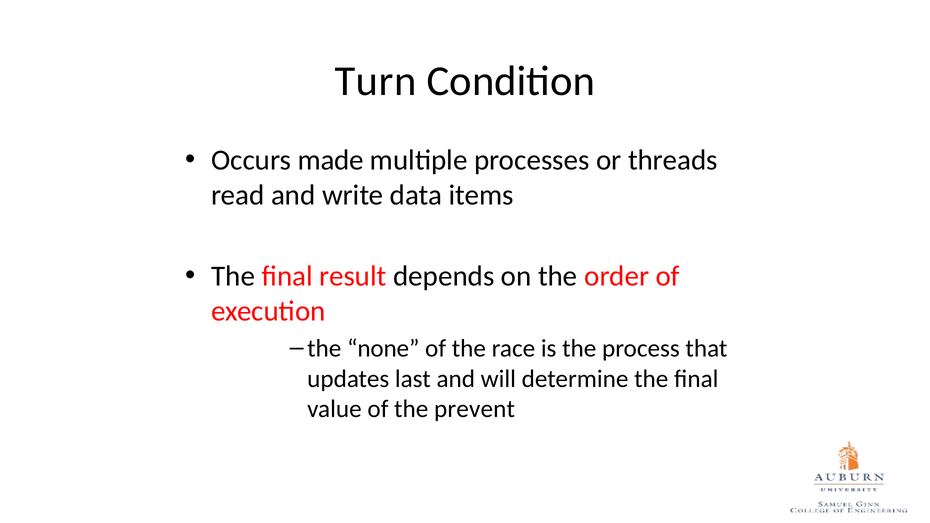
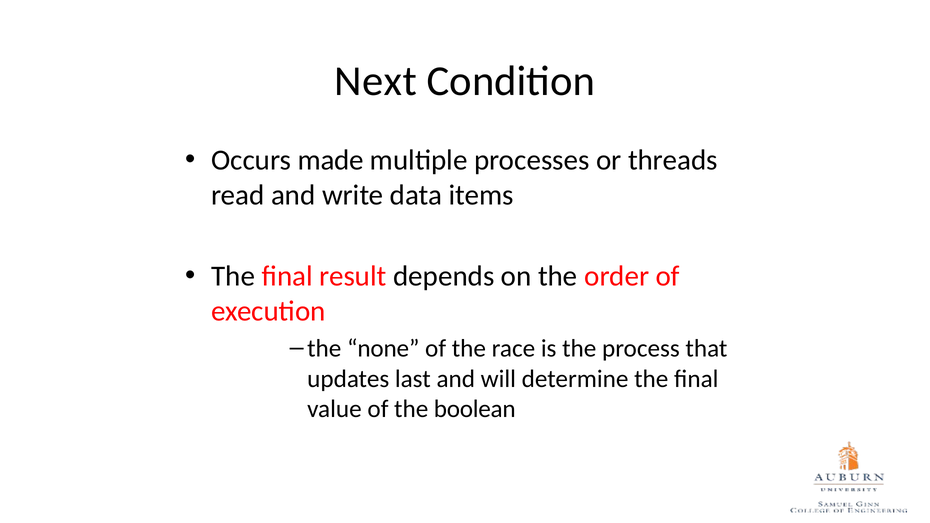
Turn: Turn -> Next (376, 81)
prevent: prevent -> boolean (475, 409)
